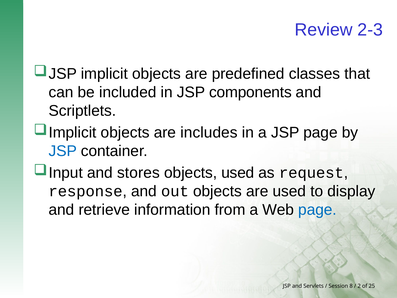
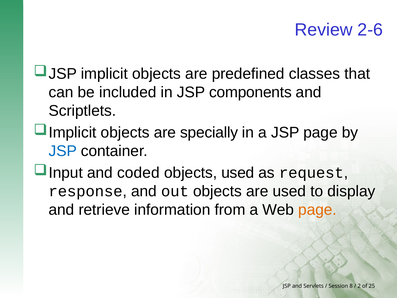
2-3: 2-3 -> 2-6 (370, 30)
includes: includes -> specially (209, 132)
stores: stores -> coded (138, 173)
page colour: blue -> orange (317, 210)
